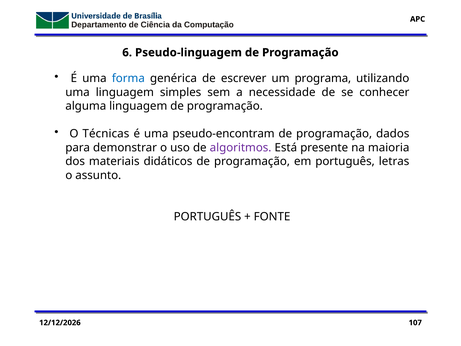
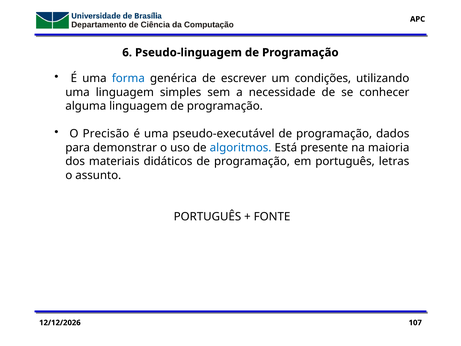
programa: programa -> condições (323, 78)
Técnicas: Técnicas -> Precisão (106, 134)
pseudo-encontram: pseudo-encontram -> pseudo-executável (223, 134)
algoritmos colour: purple -> blue (241, 148)
